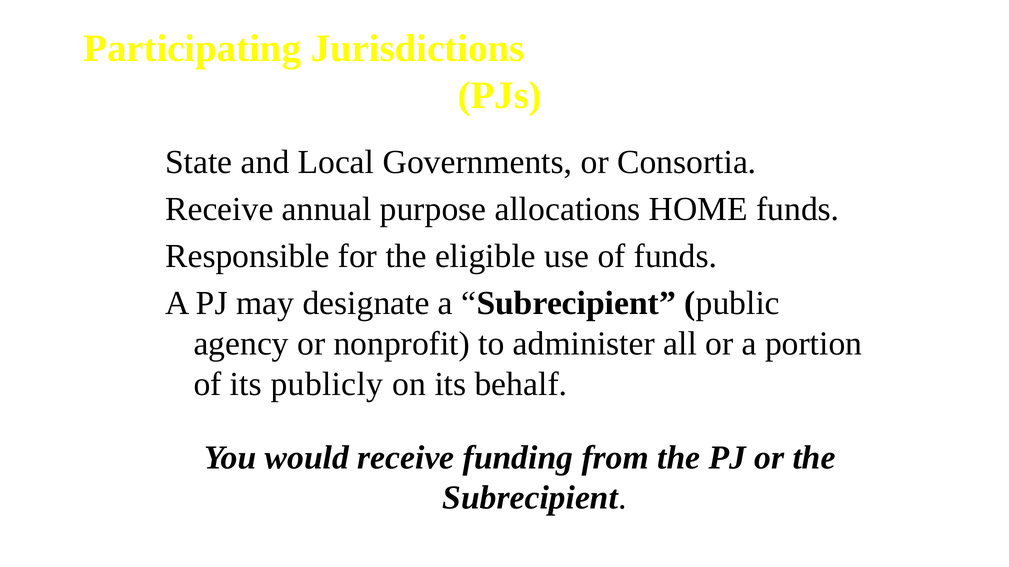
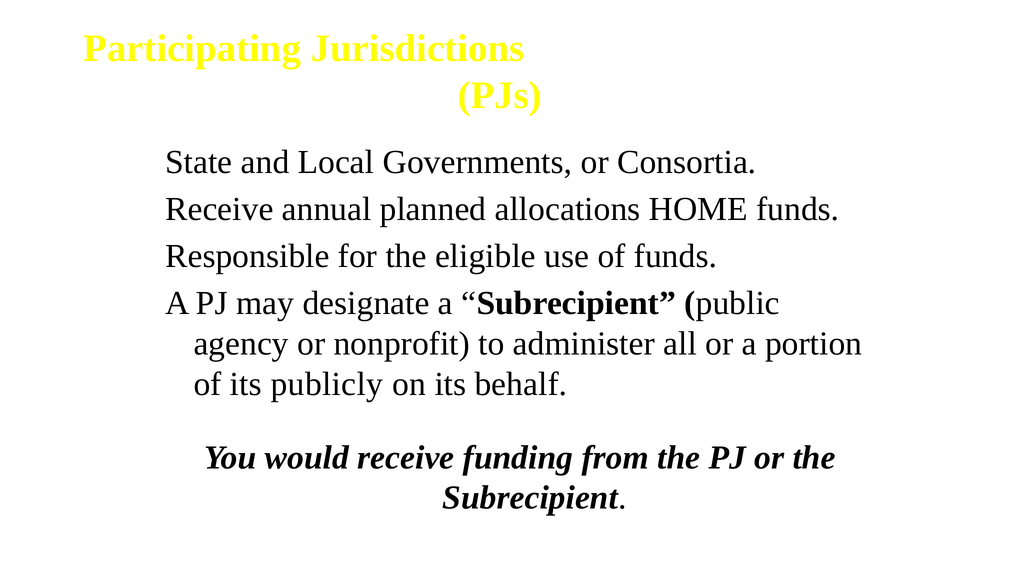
purpose: purpose -> planned (433, 209)
